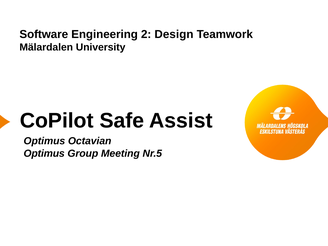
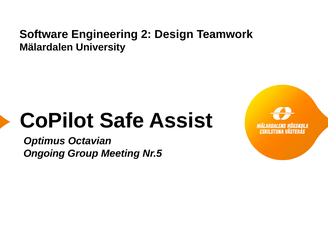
Optimus: Optimus -> Ongoing (44, 153)
